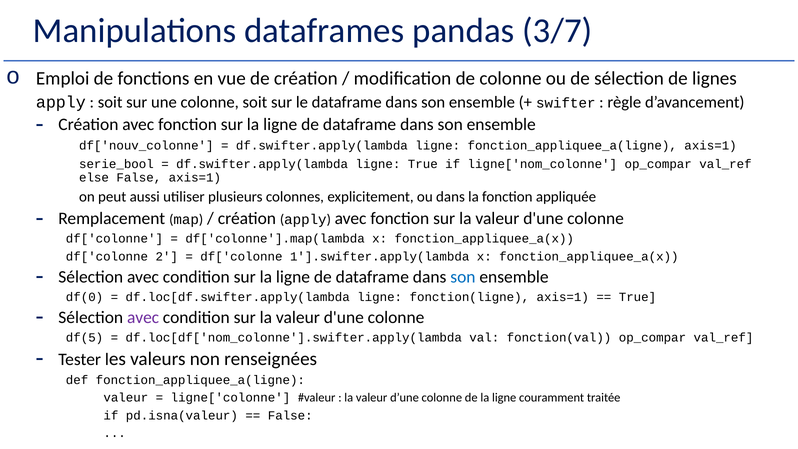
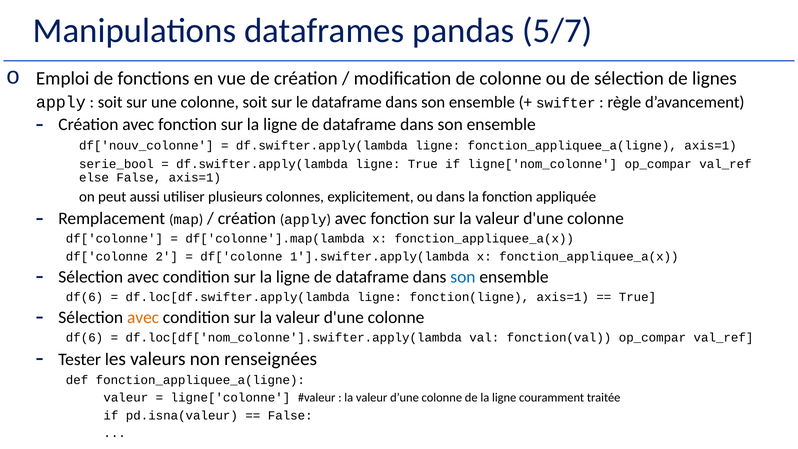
3/7: 3/7 -> 5/7 (557, 31)
df(0: df(0 -> df(6 (85, 297)
avec colour: purple -> orange (143, 317)
df(5: df(5 -> df(6 (85, 338)
